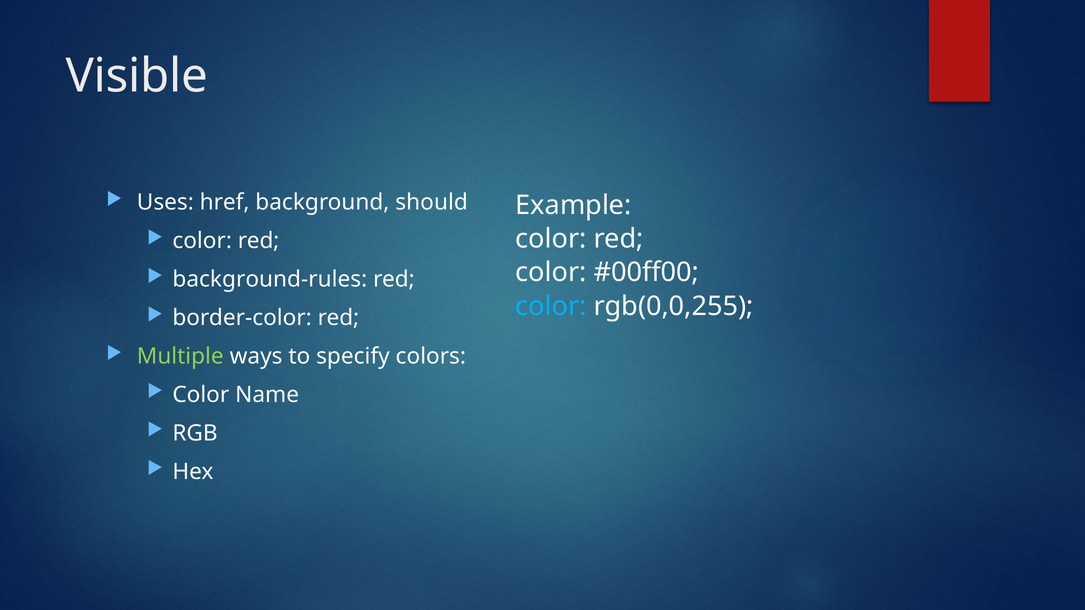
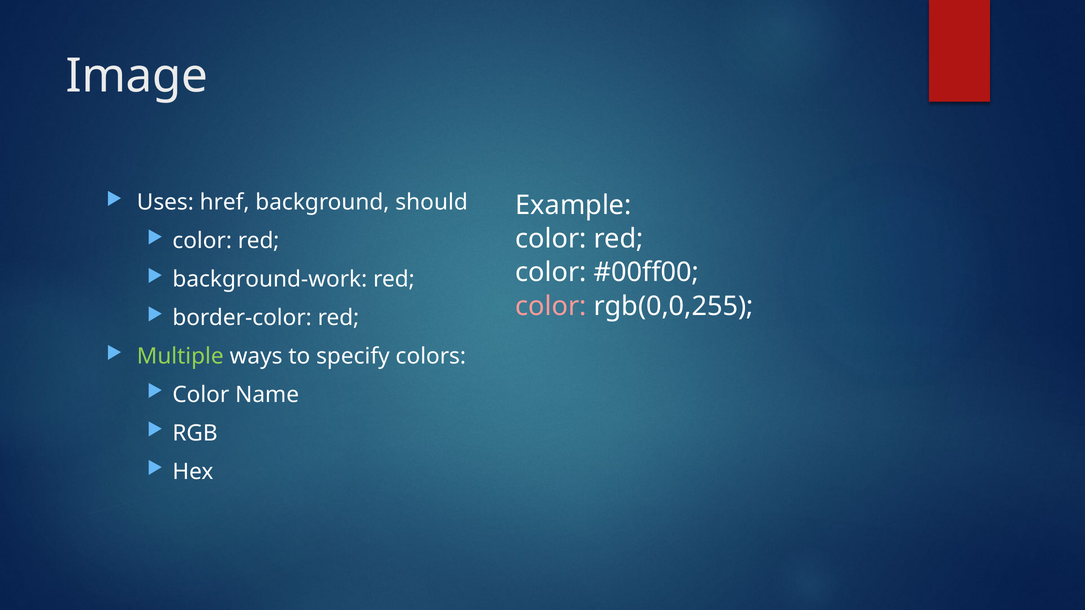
Visible: Visible -> Image (137, 76)
background-rules: background-rules -> background-work (270, 280)
color colour: light blue -> pink (551, 306)
